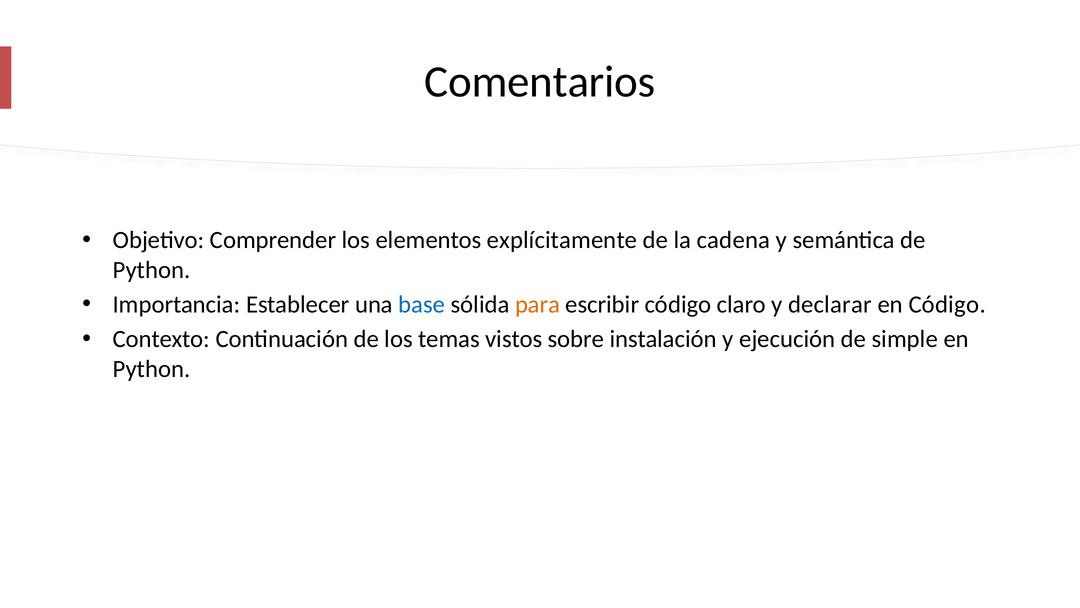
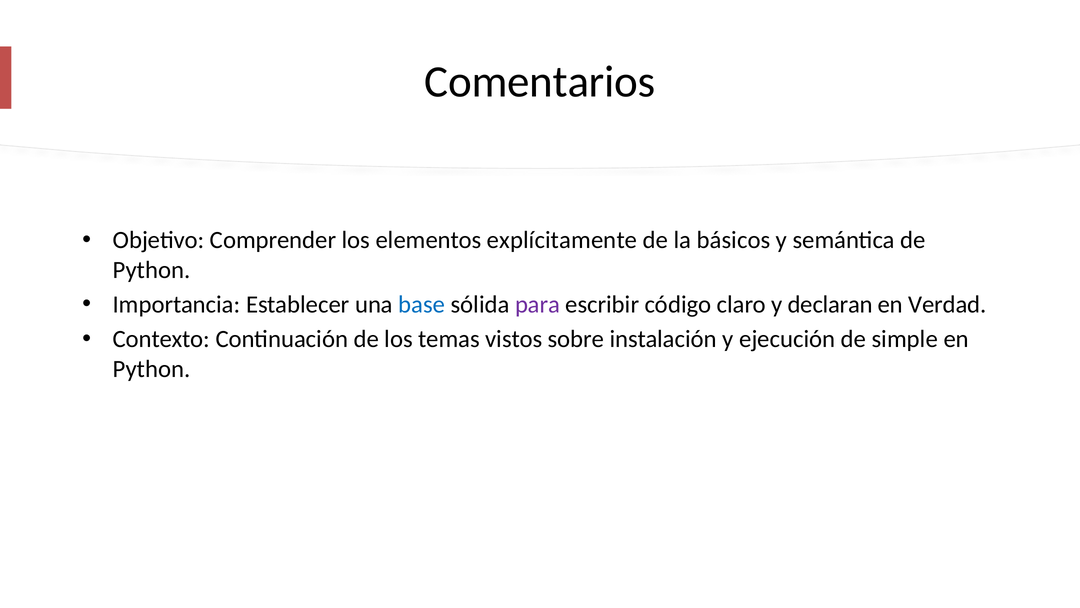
cadena: cadena -> básicos (734, 240)
para colour: orange -> purple (537, 304)
declarar: declarar -> declaran (830, 304)
en Código: Código -> Verdad (947, 304)
